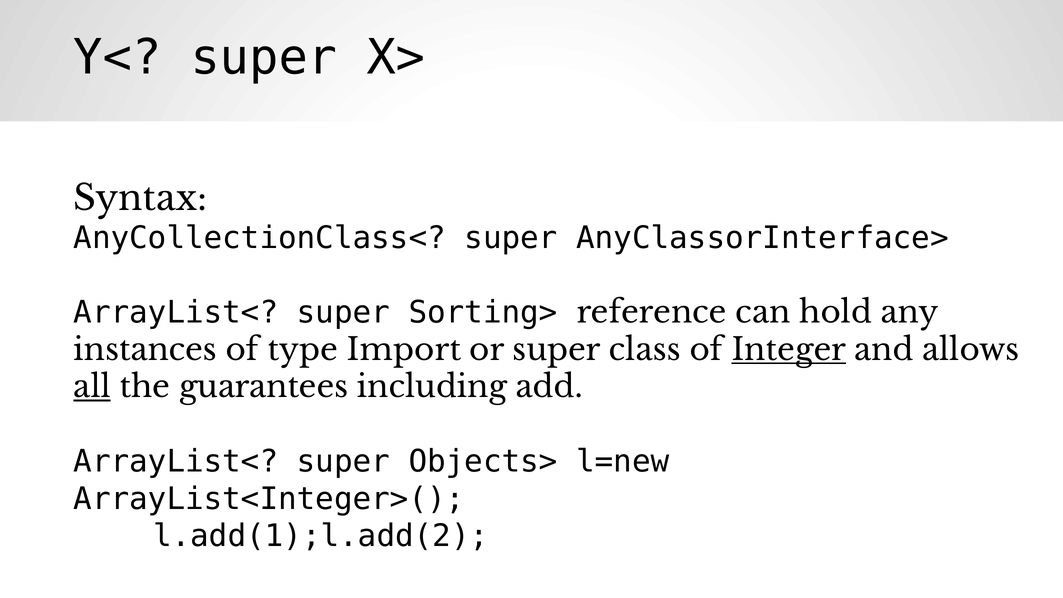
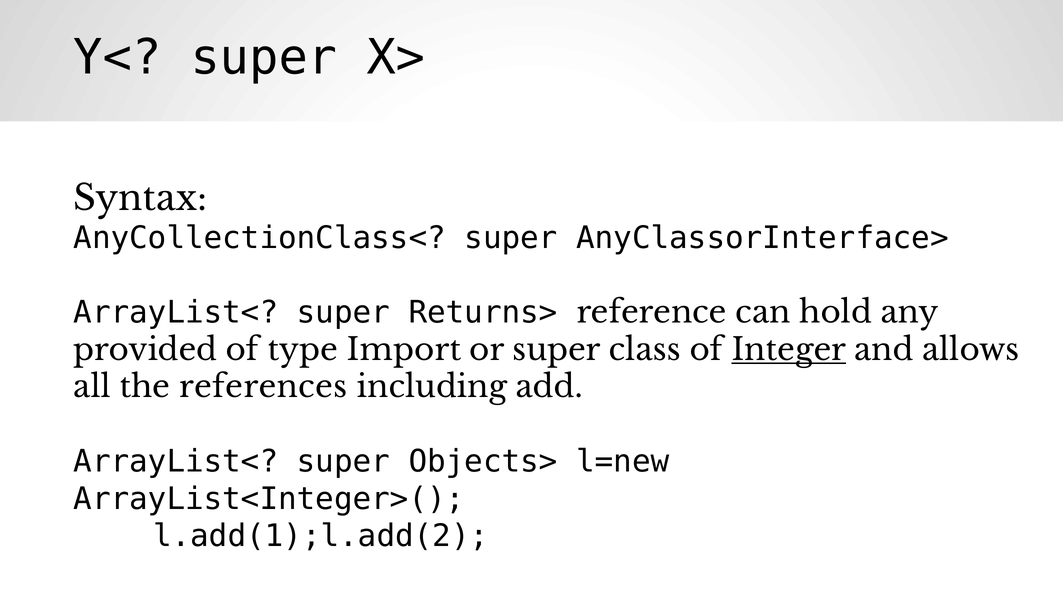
Sorting>: Sorting> -> Returns> (483, 313)
instances: instances -> provided (145, 350)
all underline: present -> none (92, 387)
guarantees: guarantees -> references (263, 387)
